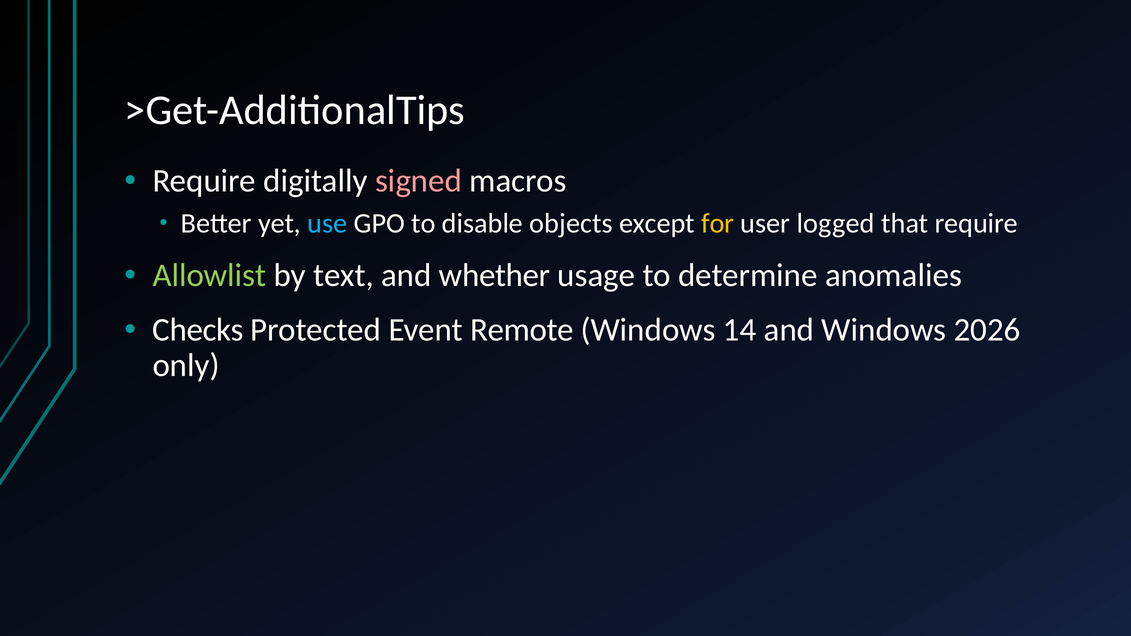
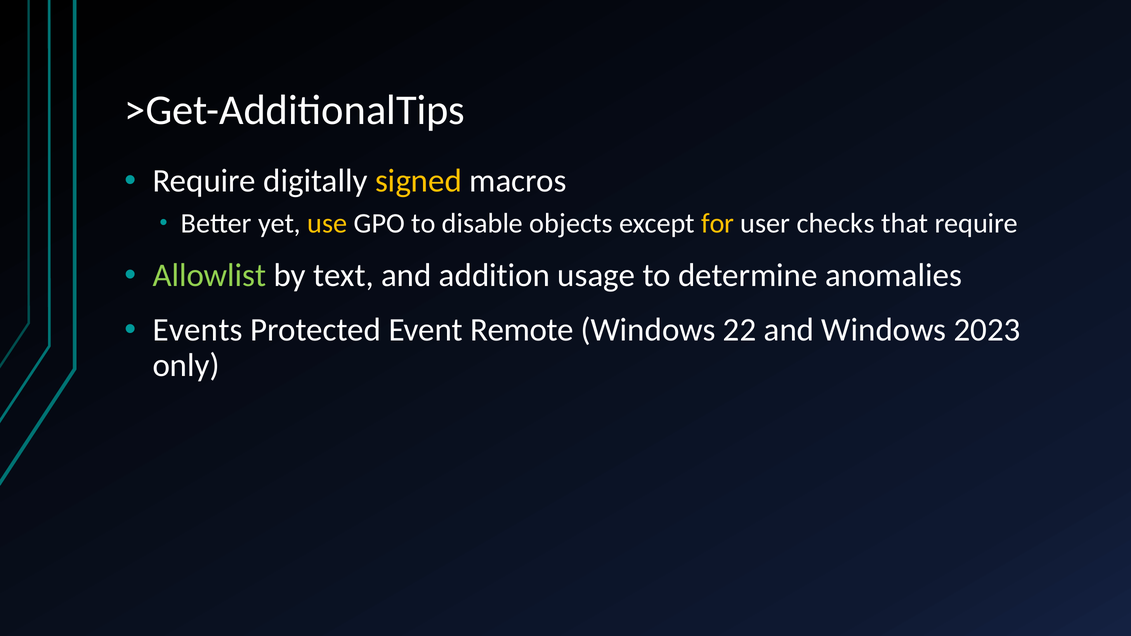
signed colour: pink -> yellow (419, 181)
use colour: light blue -> yellow (327, 224)
logged: logged -> checks (836, 224)
whether: whether -> addition (494, 276)
Checks: Checks -> Events (198, 330)
14: 14 -> 22 (740, 330)
2026: 2026 -> 2023 (987, 330)
